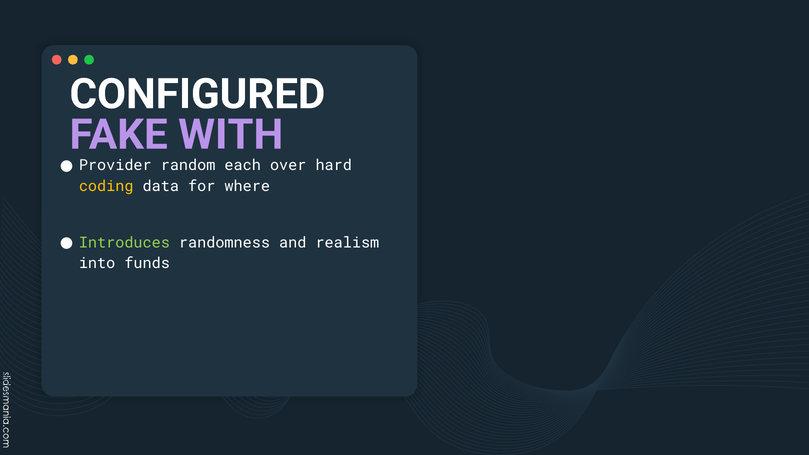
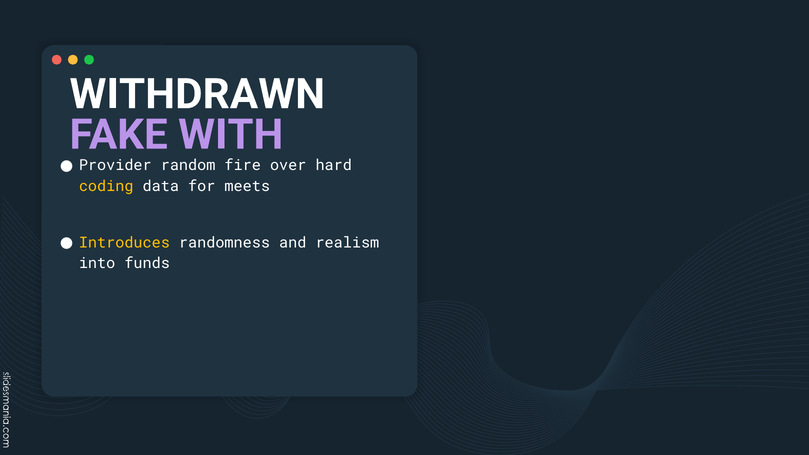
CONFIGURED: CONFIGURED -> WITHDRAWN (197, 94)
each: each -> fire (243, 165)
where: where -> meets (247, 186)
Introduces colour: light green -> yellow (124, 243)
